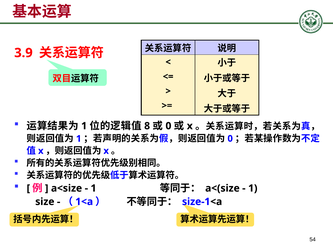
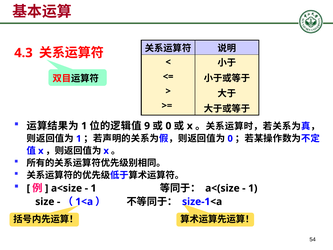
3.9: 3.9 -> 4.3 (23, 53)
8: 8 -> 9 (147, 126)
